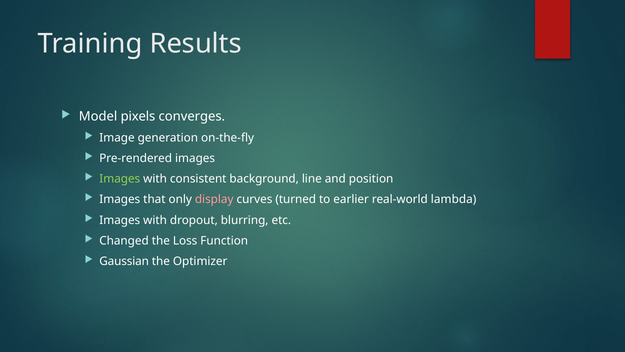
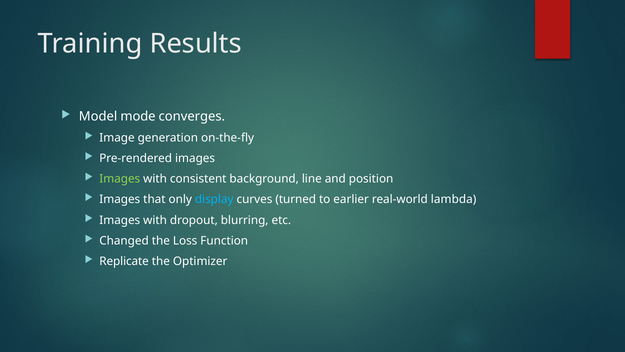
pixels: pixels -> mode (138, 116)
display colour: pink -> light blue (214, 199)
Gaussian: Gaussian -> Replicate (124, 261)
